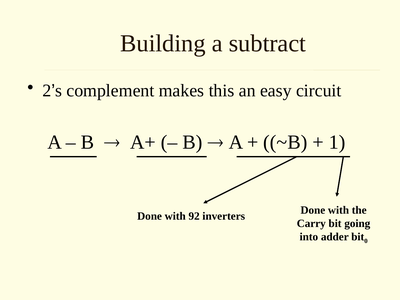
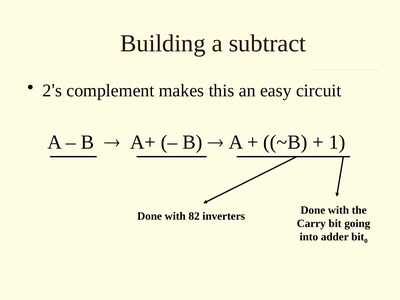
92: 92 -> 82 (194, 216)
